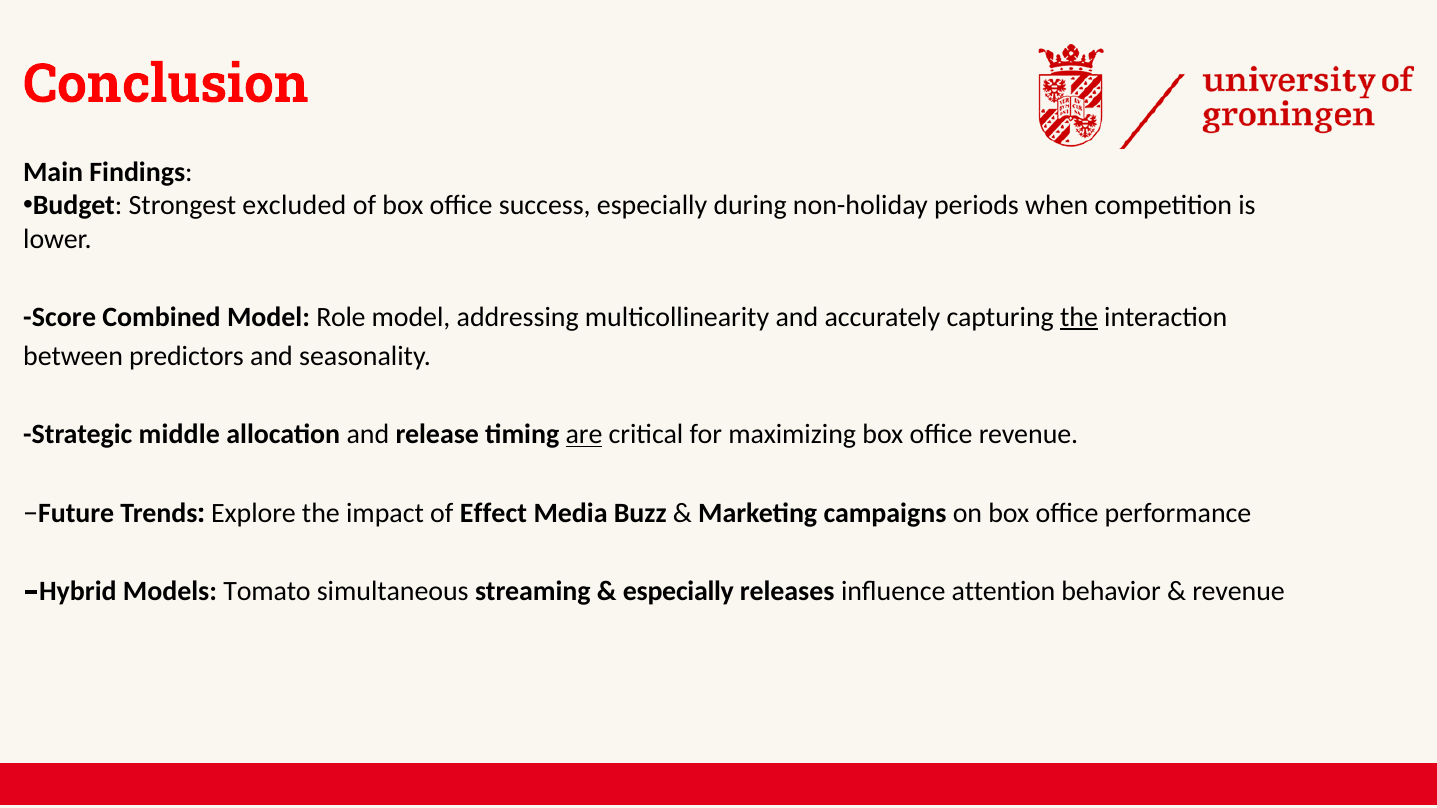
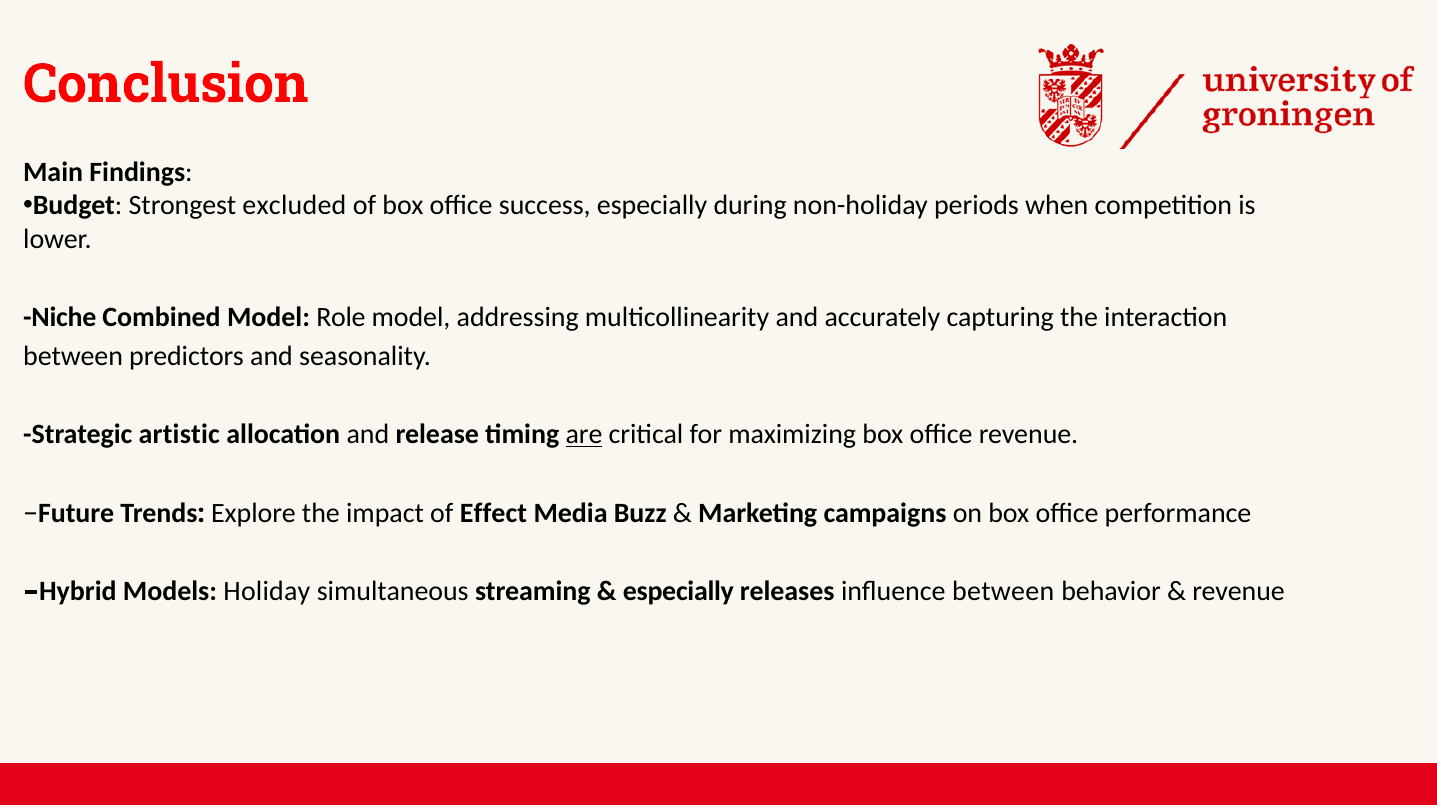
Score: Score -> Niche (60, 317)
the underline: present -> none (1079, 317)
middle: middle -> artistic (179, 435)
Tomato: Tomato -> Holiday (267, 591)
influence attention: attention -> between (1003, 591)
